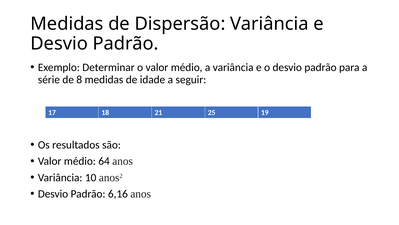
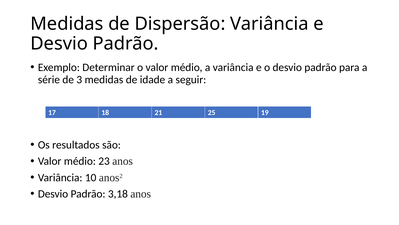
8: 8 -> 3 (79, 79)
64: 64 -> 23 (104, 161)
6,16: 6,16 -> 3,18 (118, 193)
